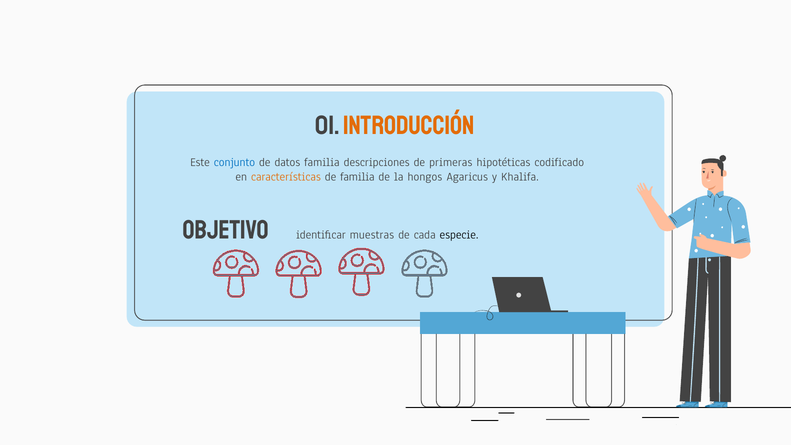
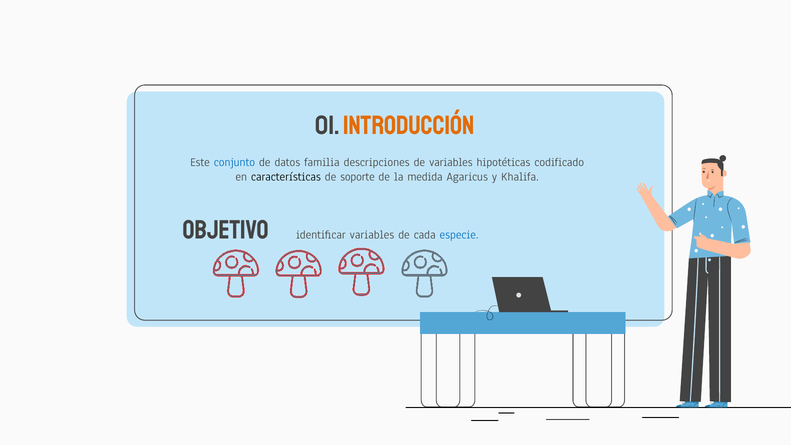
de primeras: primeras -> variables (451, 162)
características colour: orange -> black (286, 177)
de familia: familia -> soporte (357, 177)
hongos: hongos -> medida (425, 177)
identificar muestras: muestras -> variables (372, 235)
especie colour: black -> blue (459, 235)
